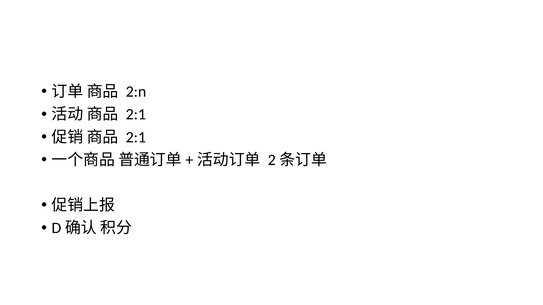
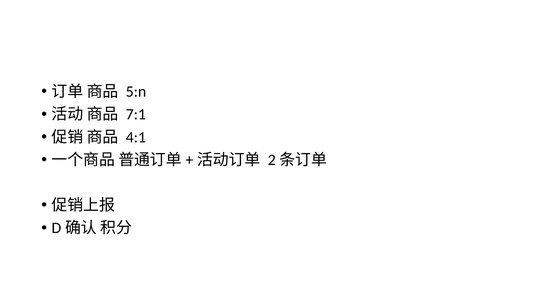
2:n: 2:n -> 5:n (136, 92)
2:1: 2:1 -> 7:1 (136, 115)
2:1: 2:1 -> 4:1 (136, 137)
